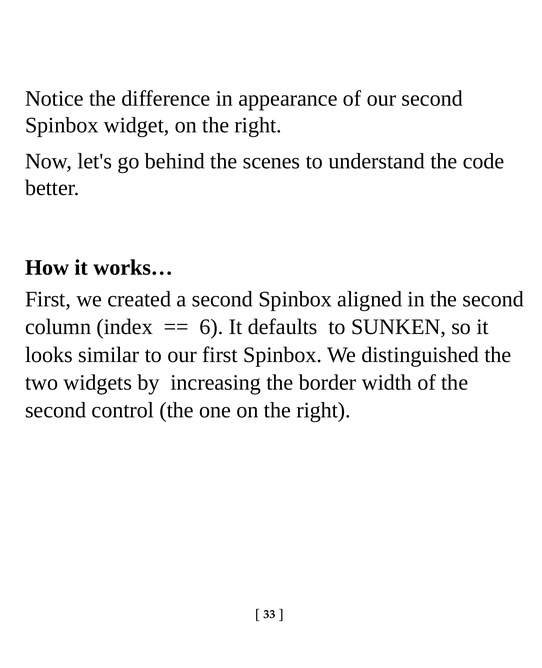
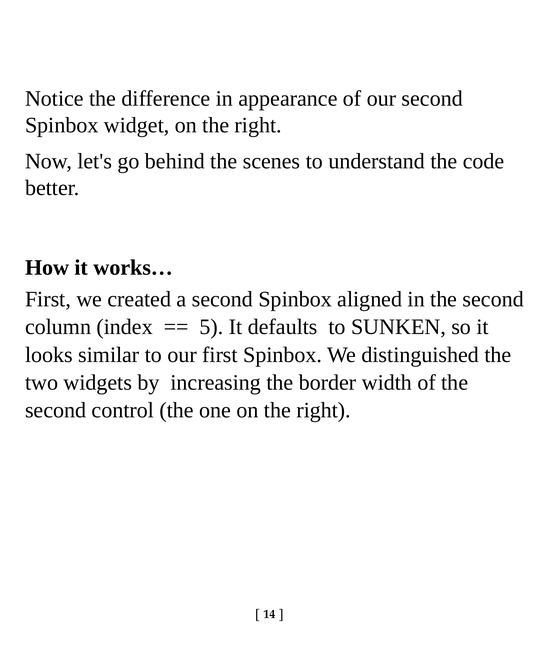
6: 6 -> 5 (212, 327)
33: 33 -> 14 (269, 615)
